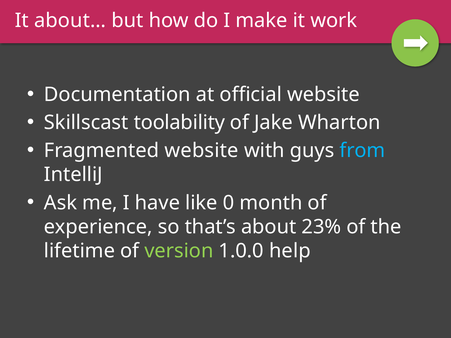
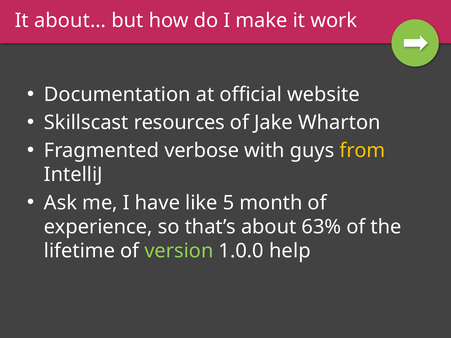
toolability: toolability -> resources (179, 123)
Fragmented website: website -> verbose (202, 151)
from colour: light blue -> yellow (363, 151)
0: 0 -> 5 (229, 203)
23%: 23% -> 63% (321, 227)
